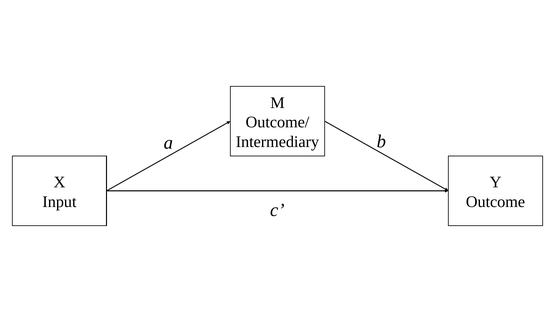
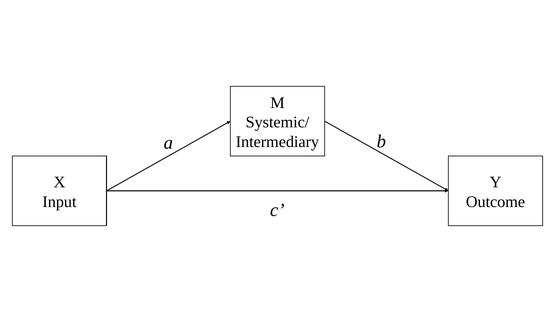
Outcome/: Outcome/ -> Systemic/ (277, 122)
